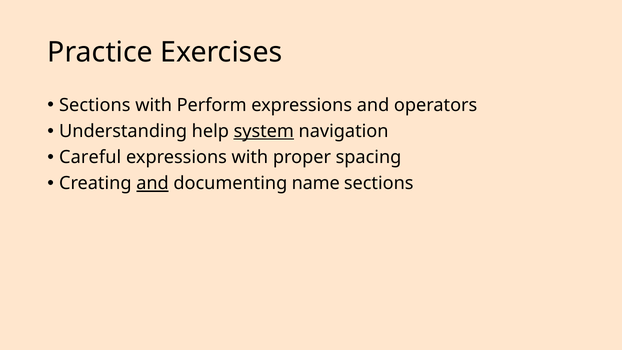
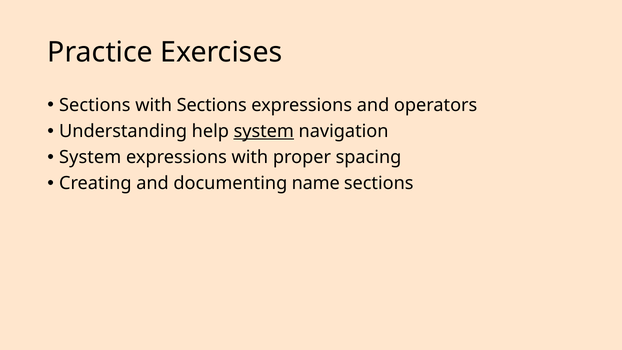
with Perform: Perform -> Sections (212, 105)
Careful: Careful -> System (90, 157)
and underline: present -> none (153, 183)
